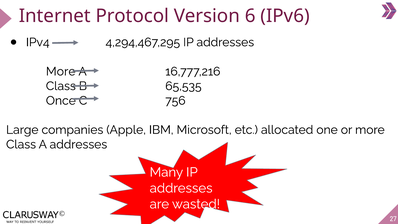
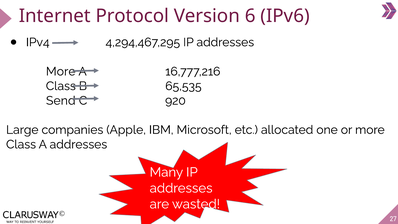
Once: Once -> Send (61, 101)
756: 756 -> 920 (175, 101)
